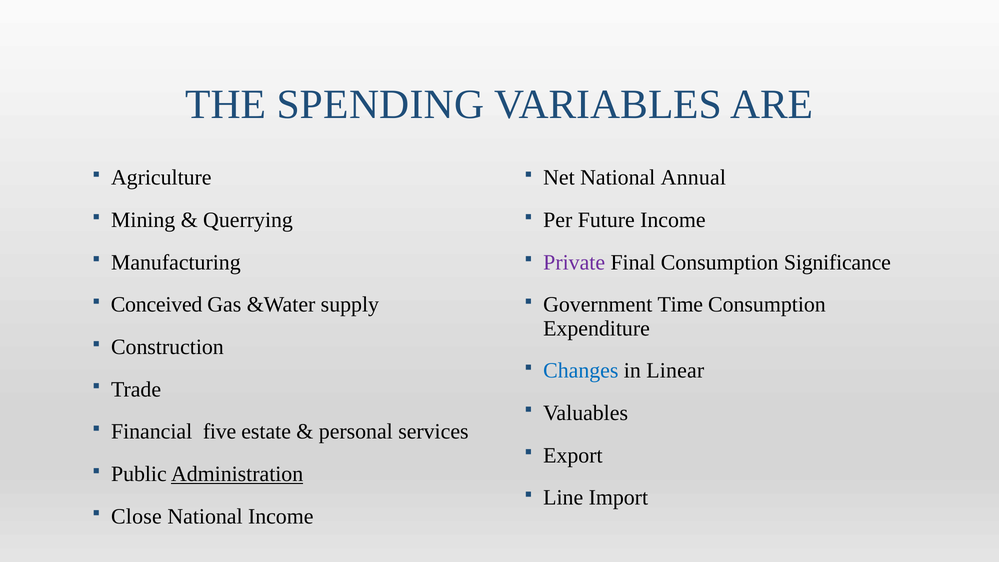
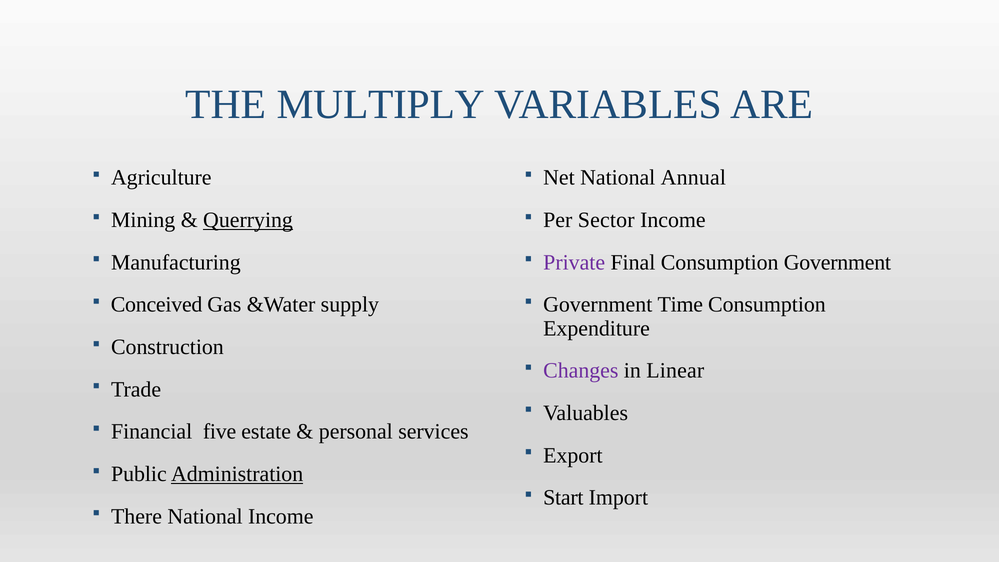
SPENDING: SPENDING -> MULTIPLY (381, 105)
Querrying underline: none -> present (248, 220)
Future: Future -> Sector (606, 220)
Consumption Significance: Significance -> Government (837, 262)
Changes colour: blue -> purple (581, 371)
Line: Line -> Start (563, 498)
Close: Close -> There (136, 517)
